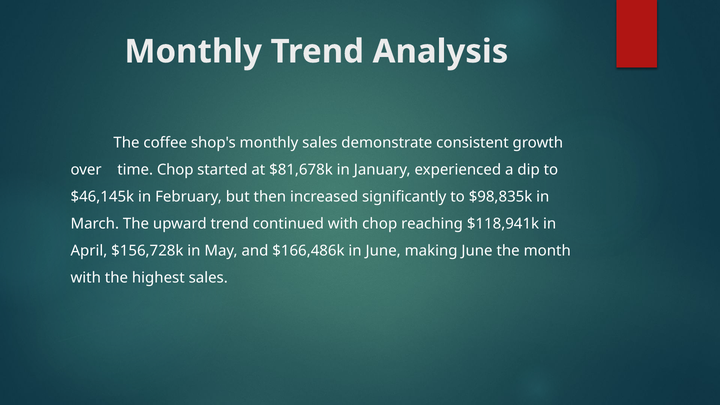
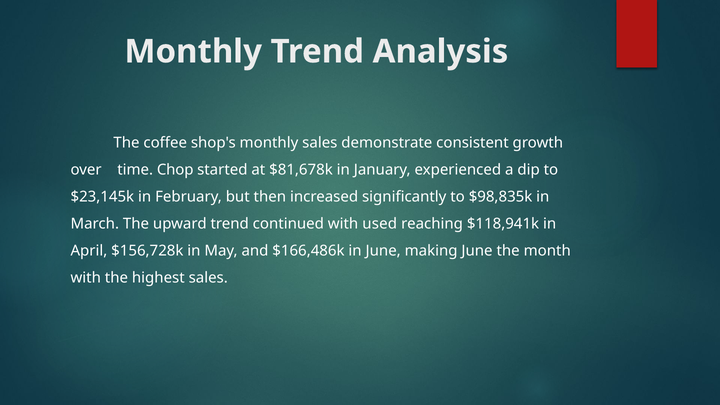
$46,145k: $46,145k -> $23,145k (102, 197)
with chop: chop -> used (380, 224)
